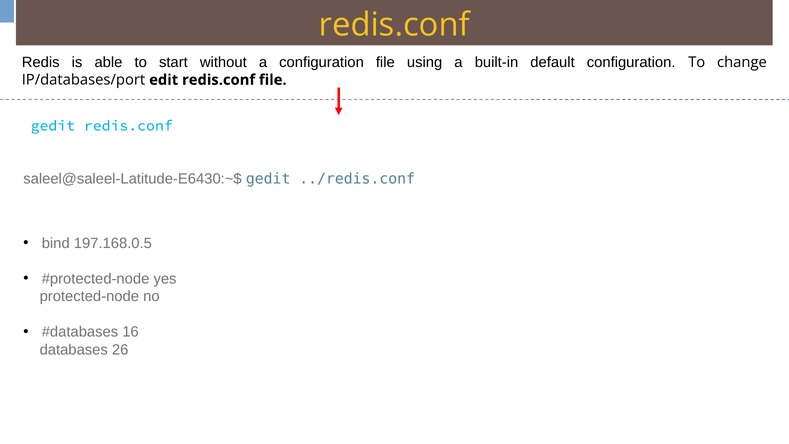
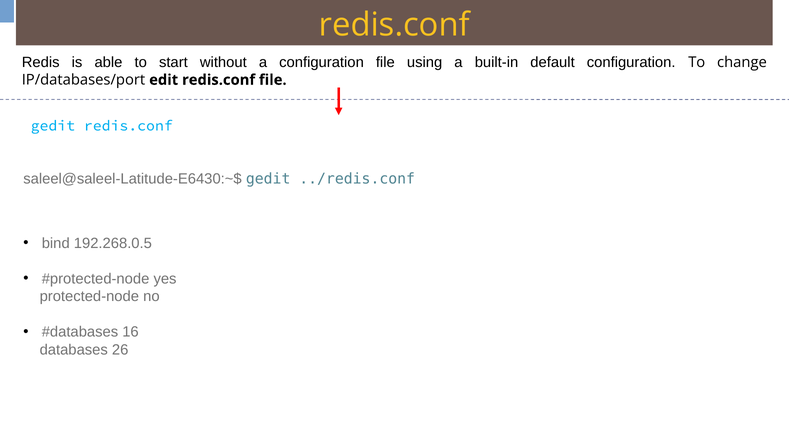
197.168.0.5: 197.168.0.5 -> 192.268.0.5 (113, 243)
